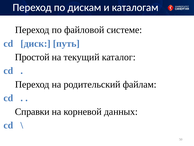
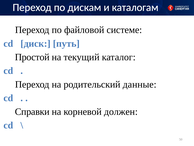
файлам: файлам -> данные (140, 84)
данных: данных -> должен (121, 111)
